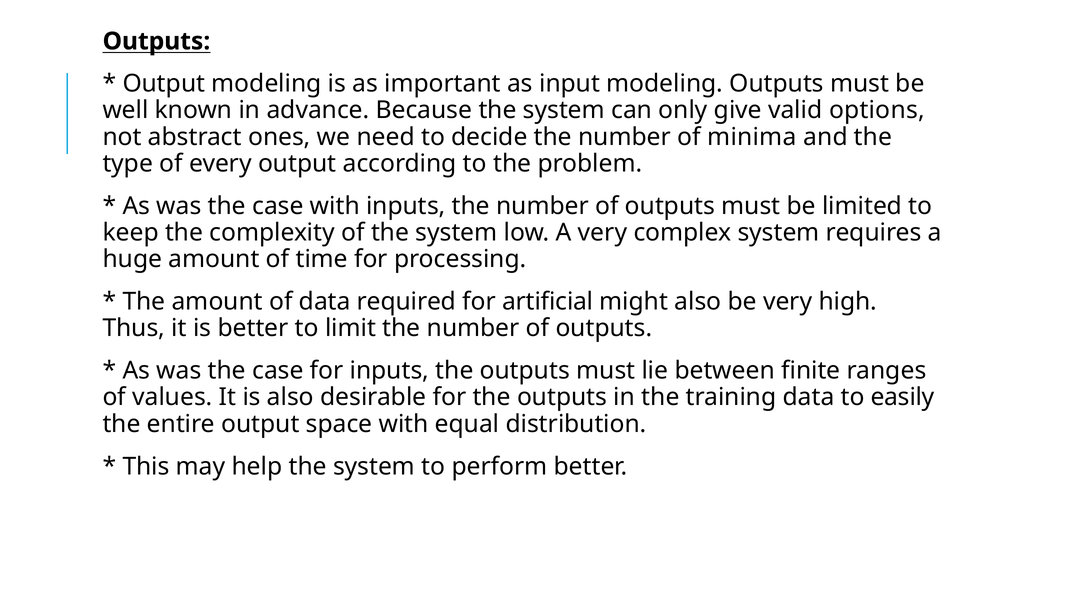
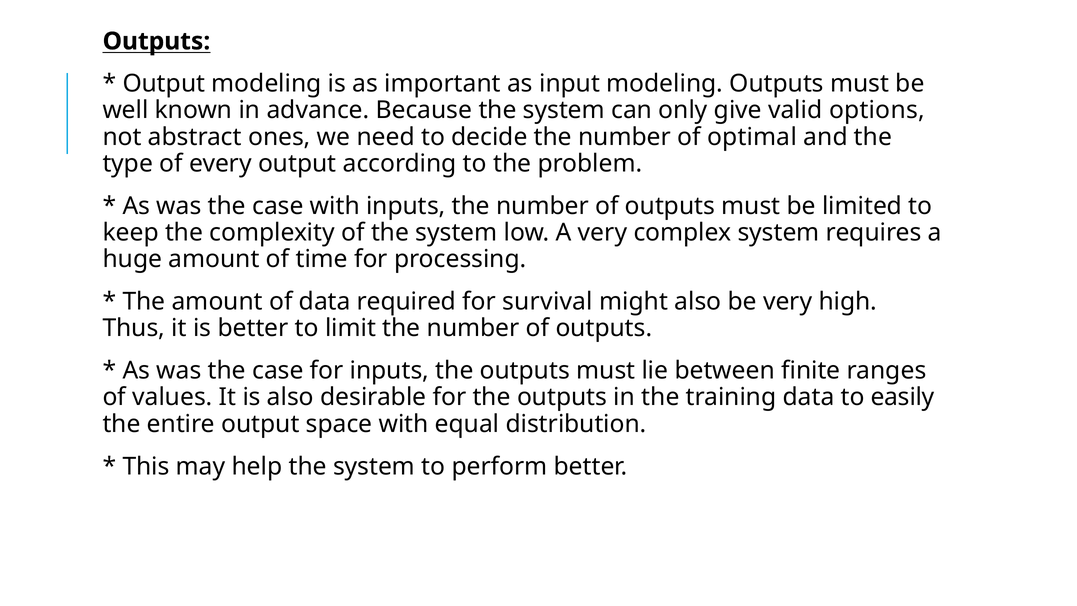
minima: minima -> optimal (752, 137)
artificial: artificial -> survival (548, 302)
